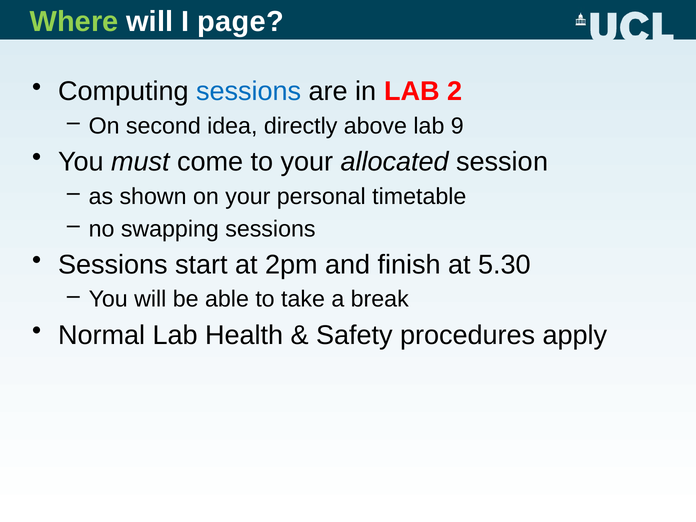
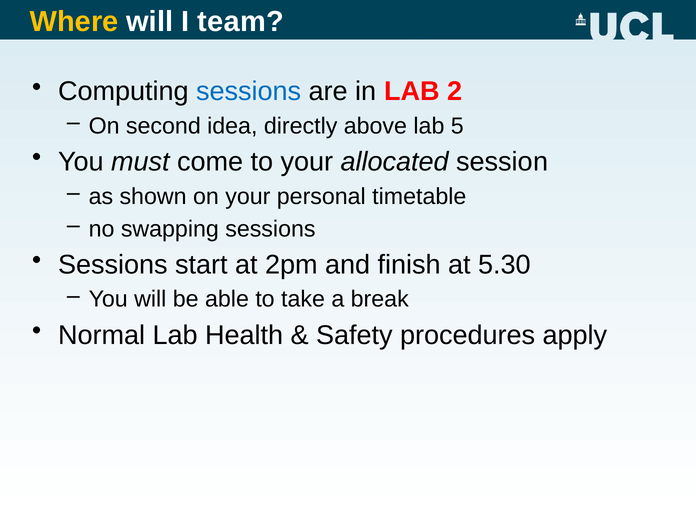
Where colour: light green -> yellow (74, 22)
page: page -> team (241, 22)
9: 9 -> 5 (457, 126)
